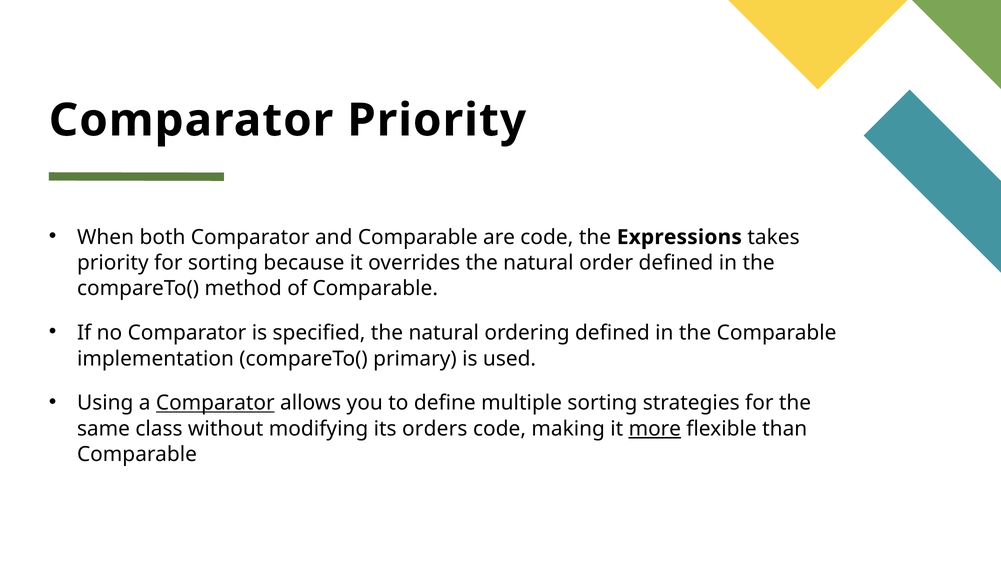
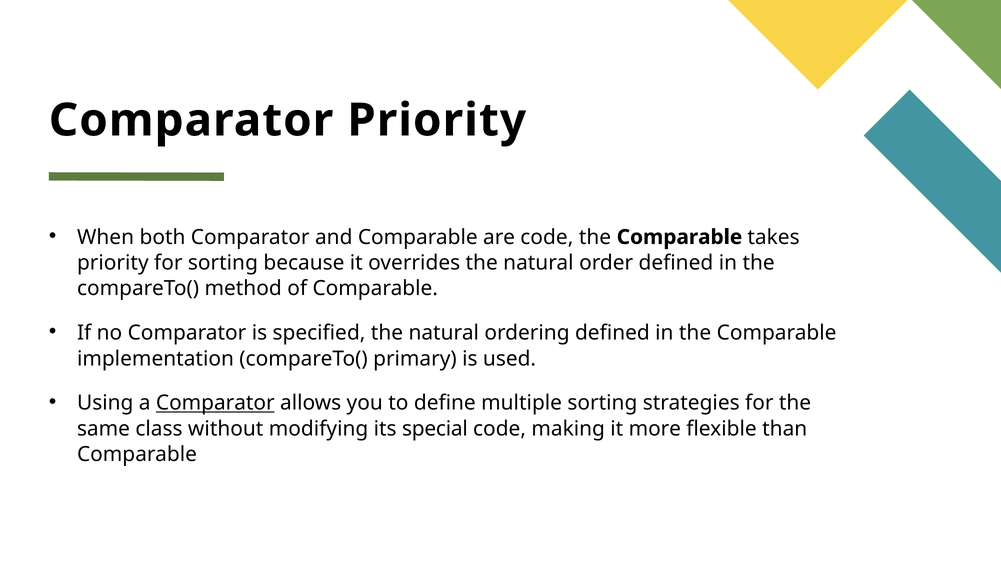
Expressions: Expressions -> Comparable (679, 237)
orders: orders -> special (435, 429)
more underline: present -> none (655, 429)
